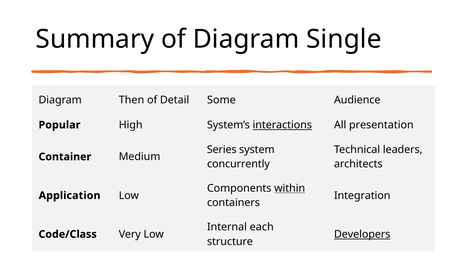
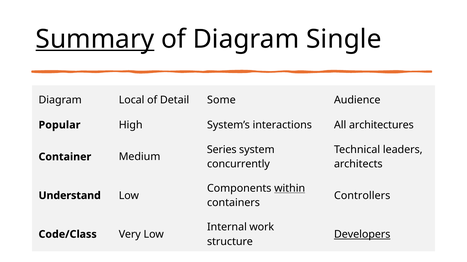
Summary underline: none -> present (95, 39)
Then: Then -> Local (132, 100)
interactions underline: present -> none (282, 125)
presentation: presentation -> architectures (381, 125)
Integration: Integration -> Controllers (362, 196)
Application: Application -> Understand (70, 196)
each: each -> work (262, 228)
